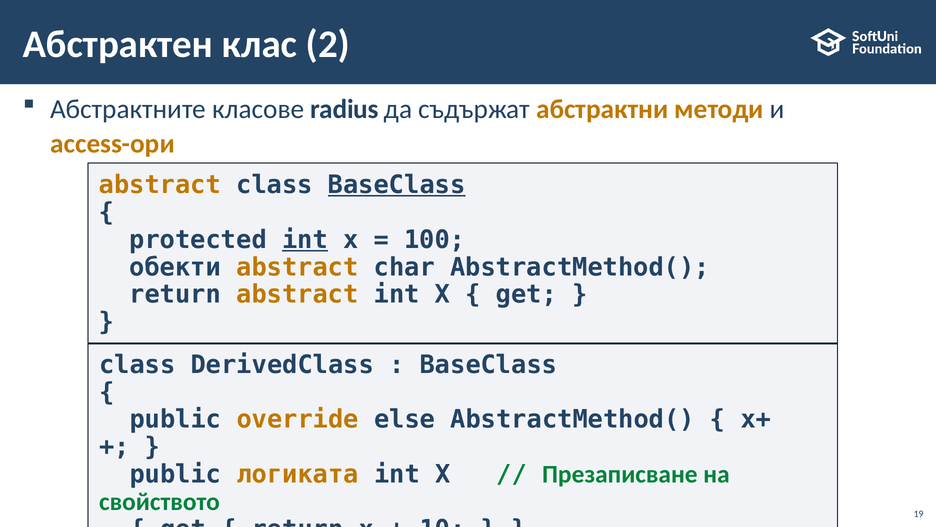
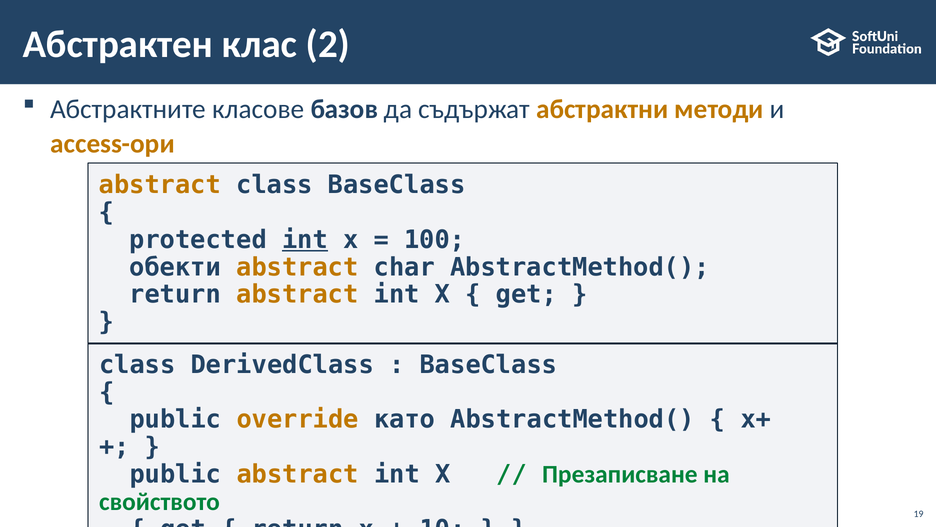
radius: radius -> базов (344, 109)
BaseClass underline: present -> none (397, 185)
else: else -> като (405, 419)
public логиката: логиката -> abstract (298, 474)
